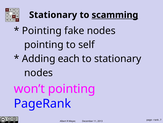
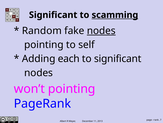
Stationary: Stationary -> Significant (53, 15)
Pointing: Pointing -> Random (42, 31)
nodes underline: none -> present (101, 31)
to stationary: stationary -> significant (118, 58)
